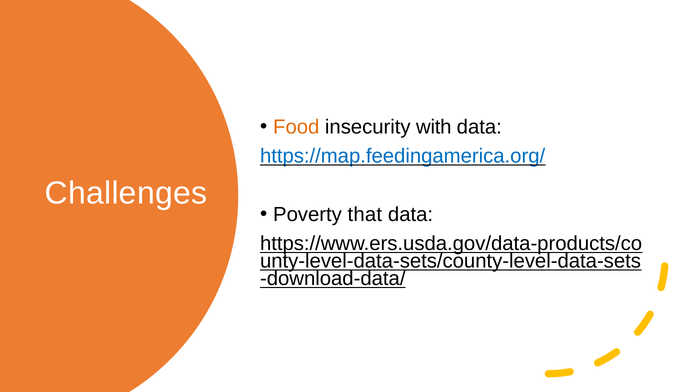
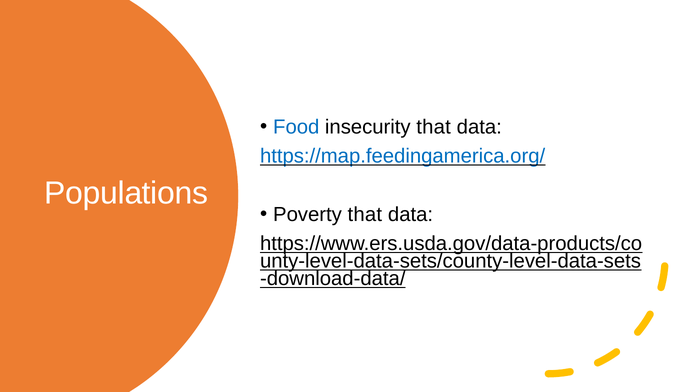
Food colour: orange -> blue (296, 127)
insecurity with: with -> that (434, 127)
Challenges: Challenges -> Populations (126, 193)
